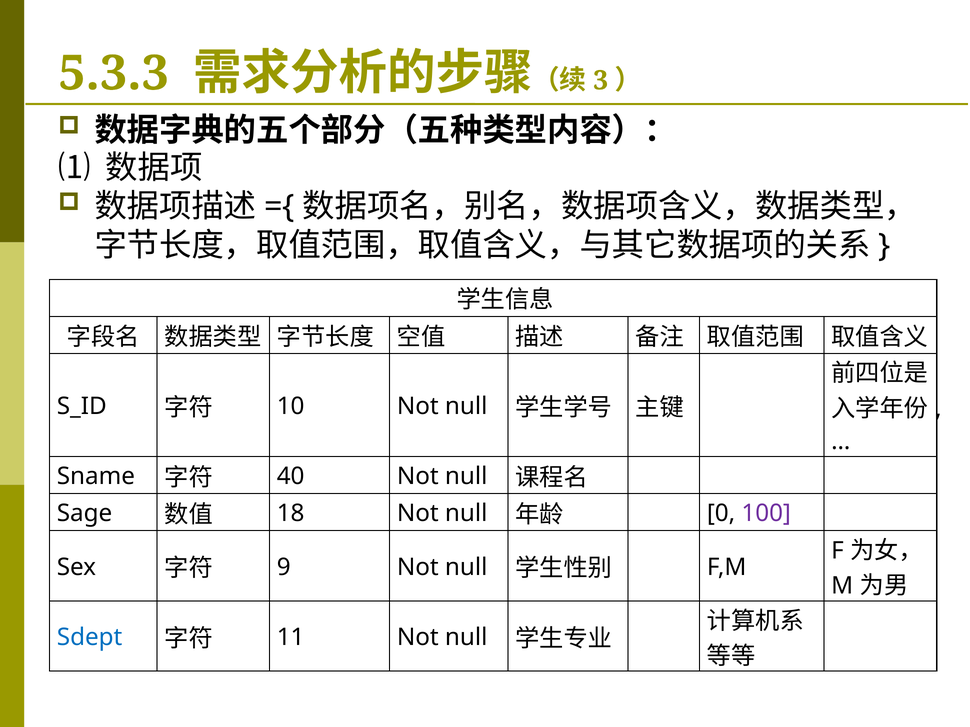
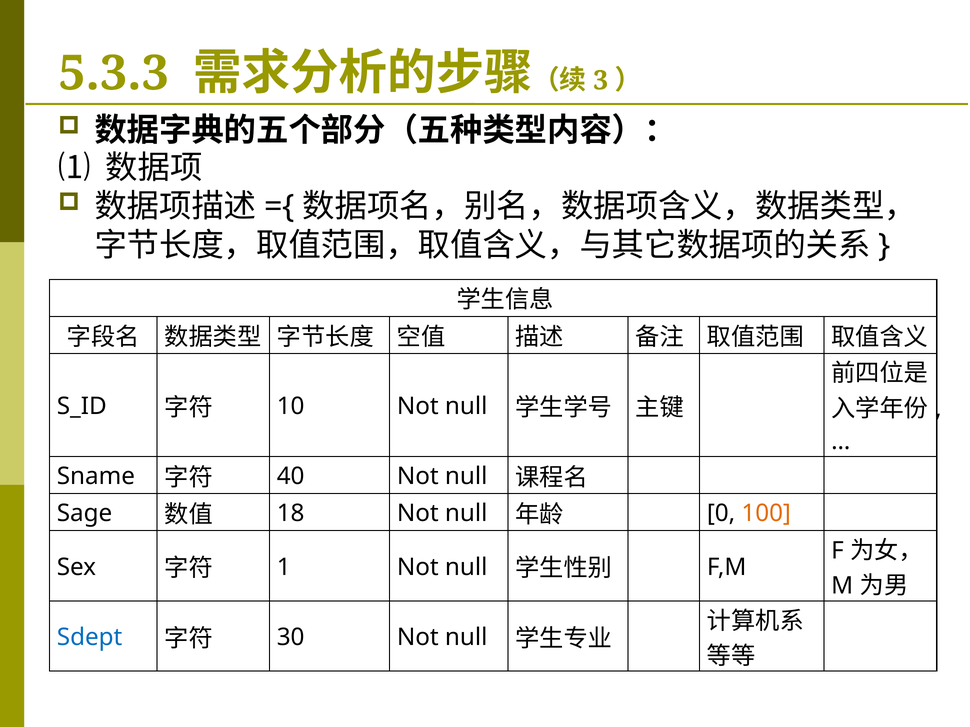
100 colour: purple -> orange (766, 514)
9: 9 -> 1 (284, 567)
11: 11 -> 30 (291, 638)
